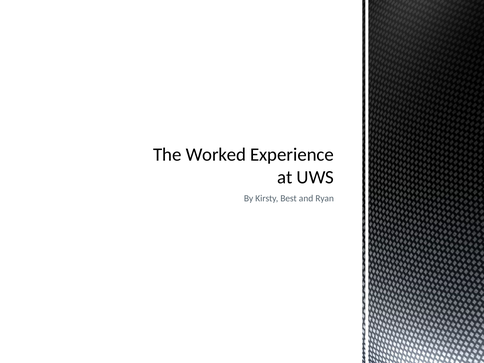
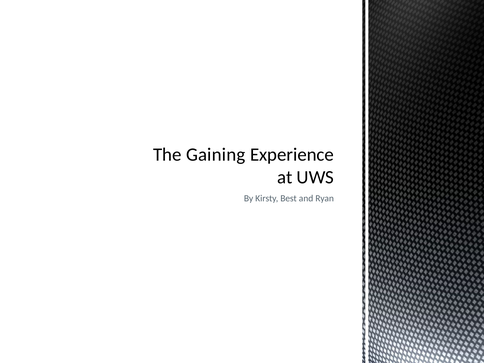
Worked: Worked -> Gaining (216, 155)
